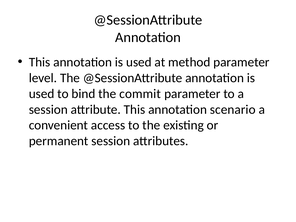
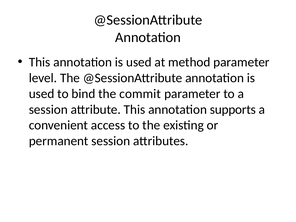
scenario: scenario -> supports (233, 109)
